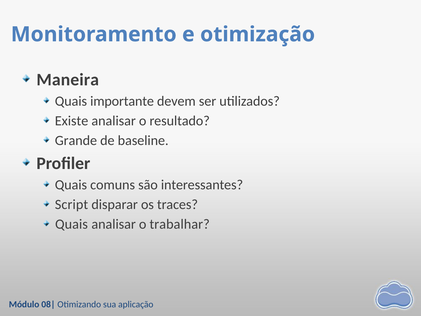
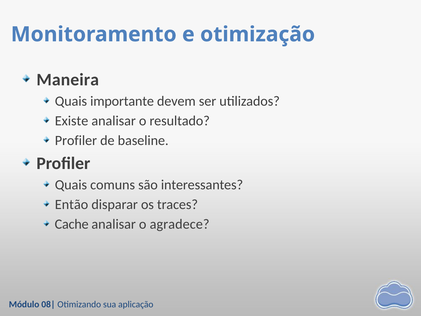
Grande: Grande -> Profiler (76, 140)
Script: Script -> Então (72, 204)
Quais: Quais -> Cache (72, 224)
trabalhar: trabalhar -> agradece (180, 224)
